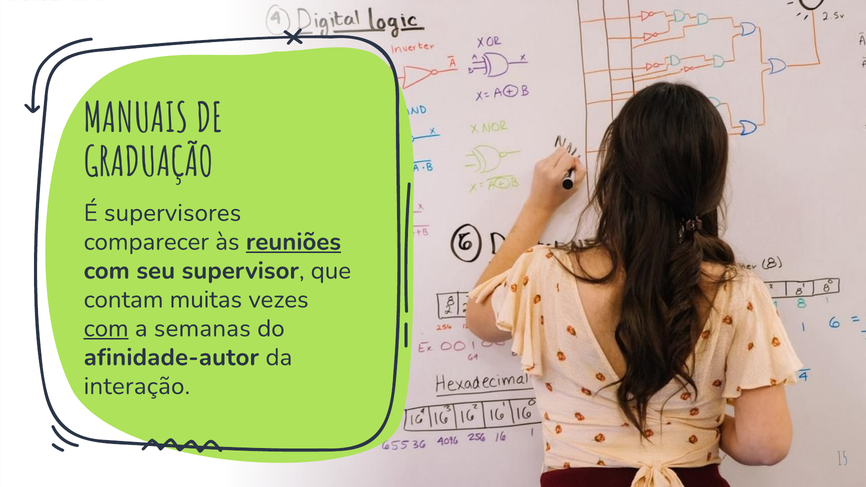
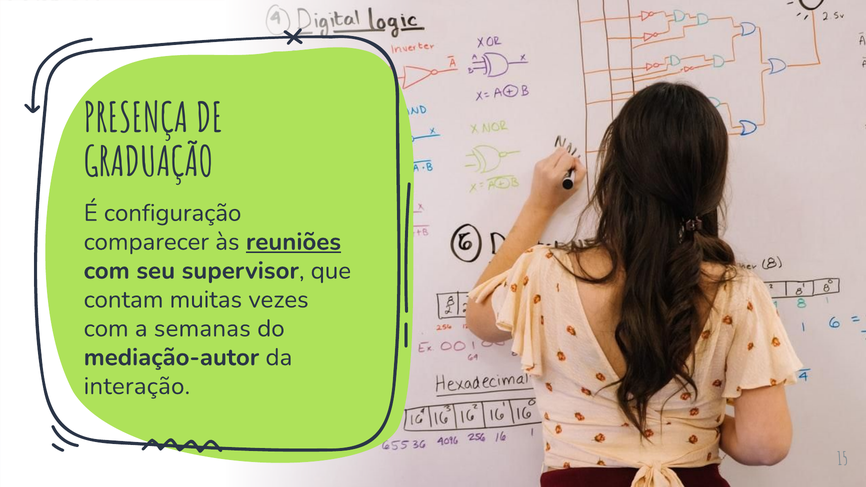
MANUAIS: MANUAIS -> PRESENÇA (136, 119)
supervisores: supervisores -> configuração (173, 213)
com underline: present -> none (106, 328)
afinidade-autor: afinidade-autor -> mediação-autor (171, 357)
